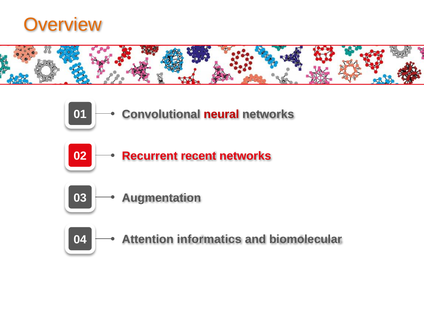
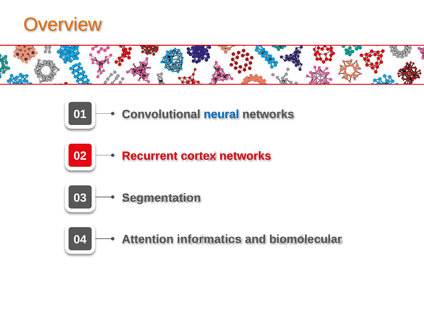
neural colour: red -> blue (221, 114)
recent: recent -> cortex (198, 156)
Augmentation: Augmentation -> Segmentation (161, 198)
